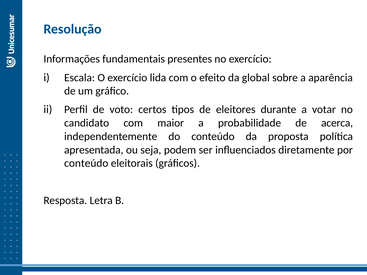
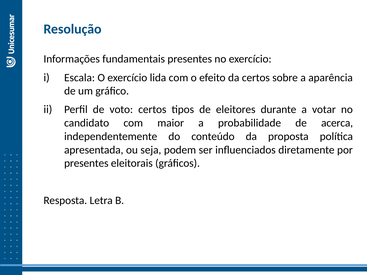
da global: global -> certos (256, 78)
conteúdo: conteúdo -> presentes (86, 163)
